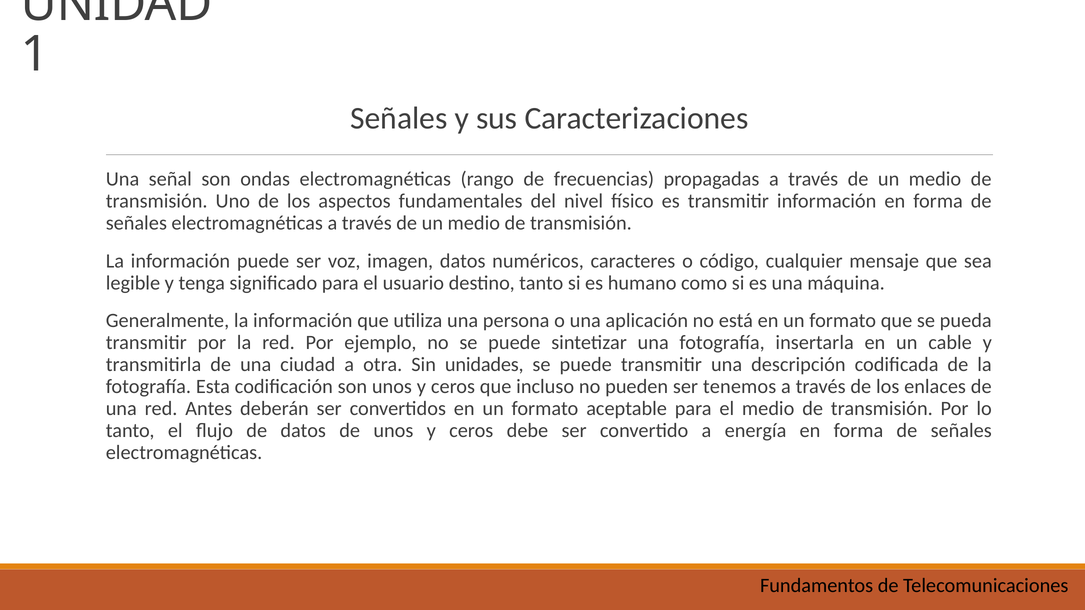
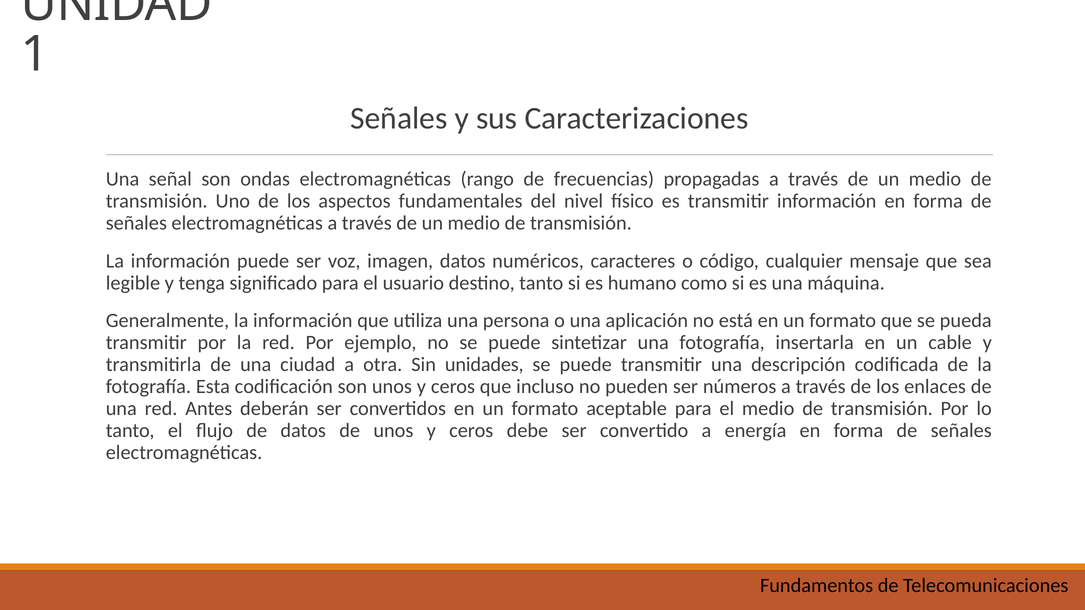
tenemos: tenemos -> números (740, 387)
